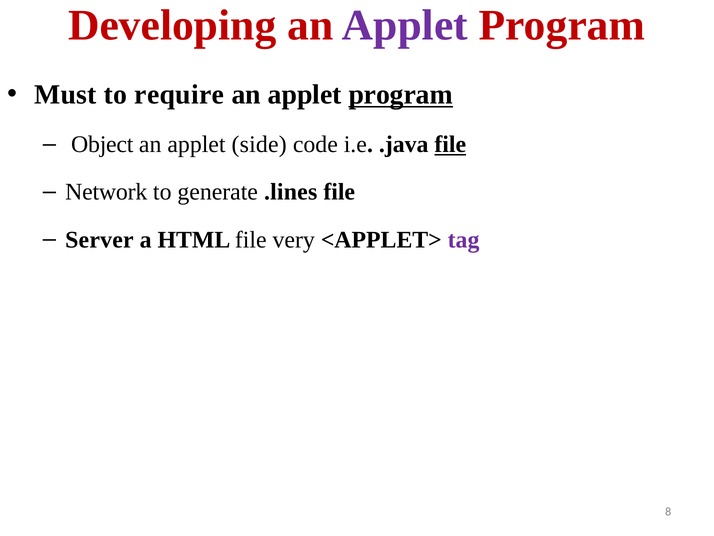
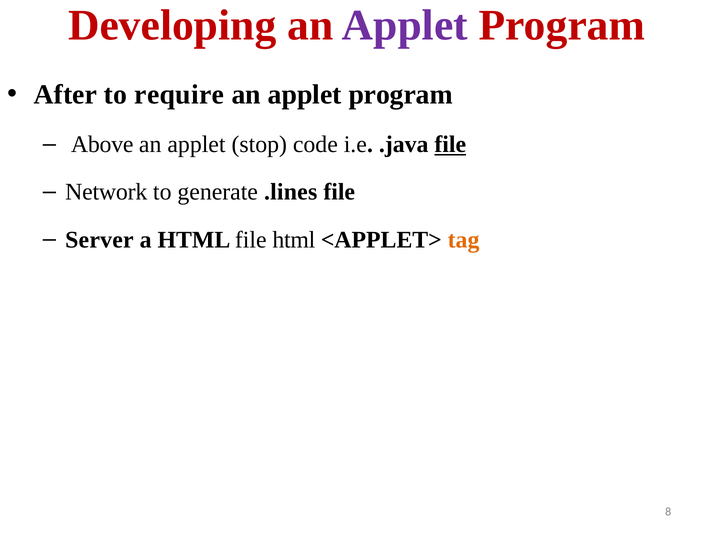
Must: Must -> After (65, 95)
program underline: present -> none (401, 95)
Object: Object -> Above (102, 144)
side: side -> stop (259, 144)
file very: very -> html (294, 240)
tag colour: purple -> orange (464, 240)
